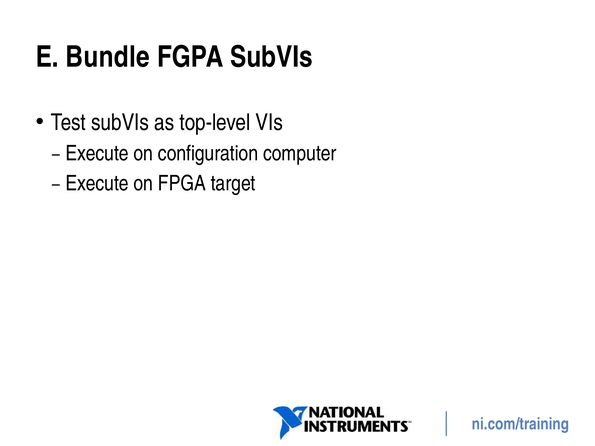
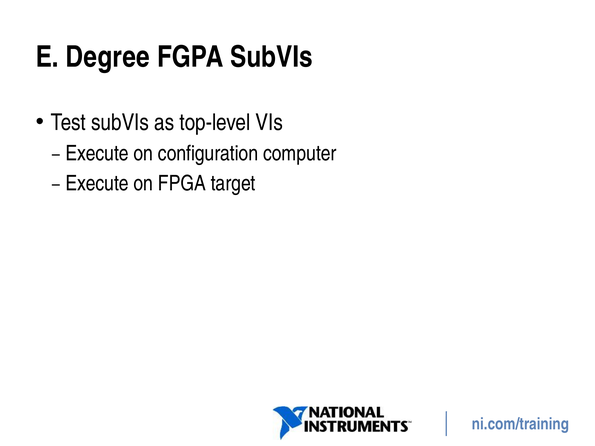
Bundle: Bundle -> Degree (108, 57)
